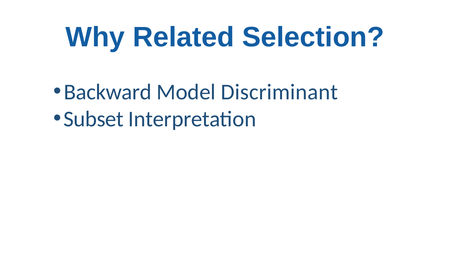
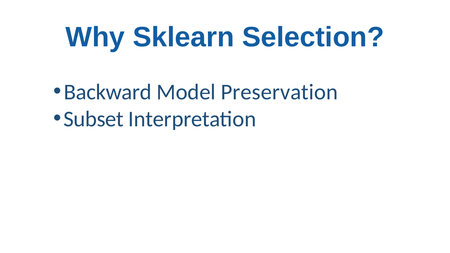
Related: Related -> Sklearn (184, 37)
Discriminant: Discriminant -> Preservation (279, 92)
